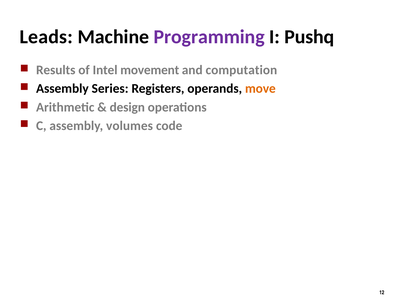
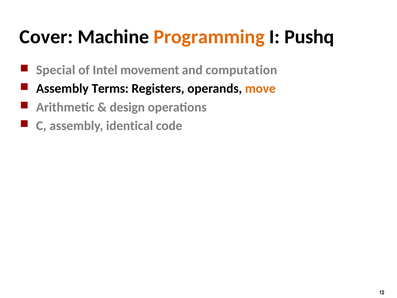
Leads: Leads -> Cover (46, 37)
Programming colour: purple -> orange (209, 37)
Results: Results -> Special (56, 70)
Series: Series -> Terms (110, 89)
volumes: volumes -> identical (130, 126)
